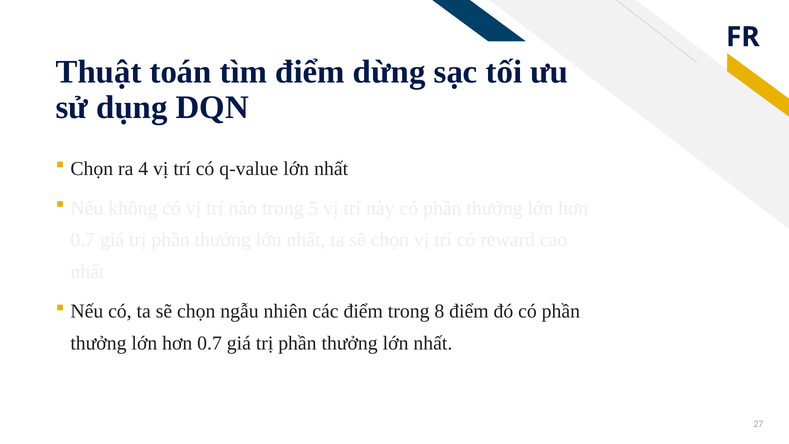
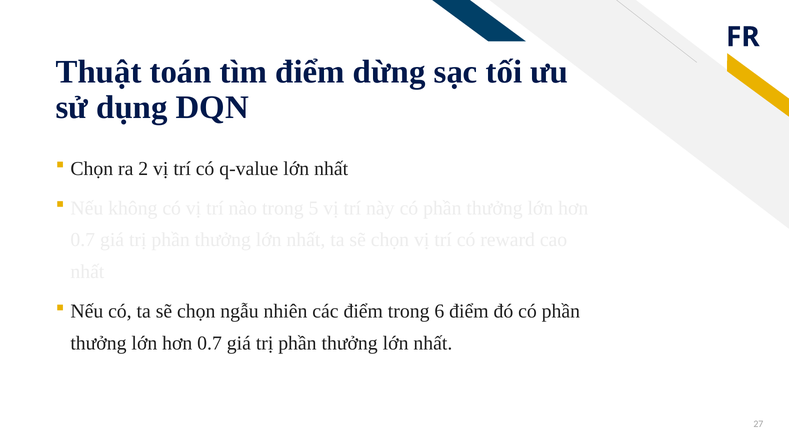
4: 4 -> 2 (143, 169)
8: 8 -> 6 (439, 311)
